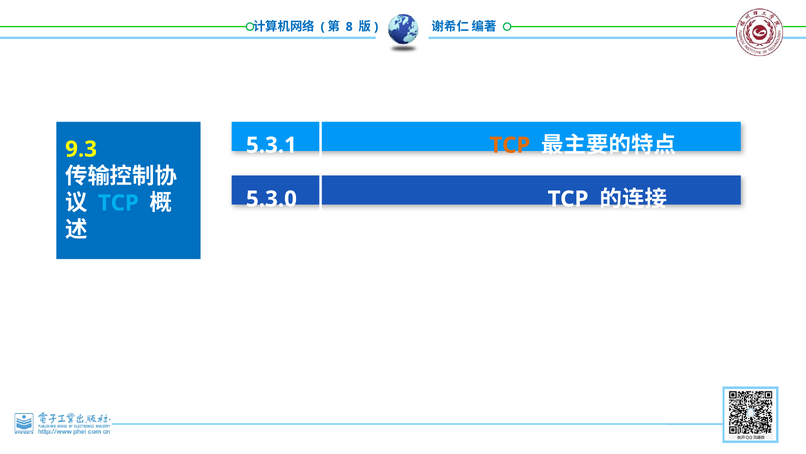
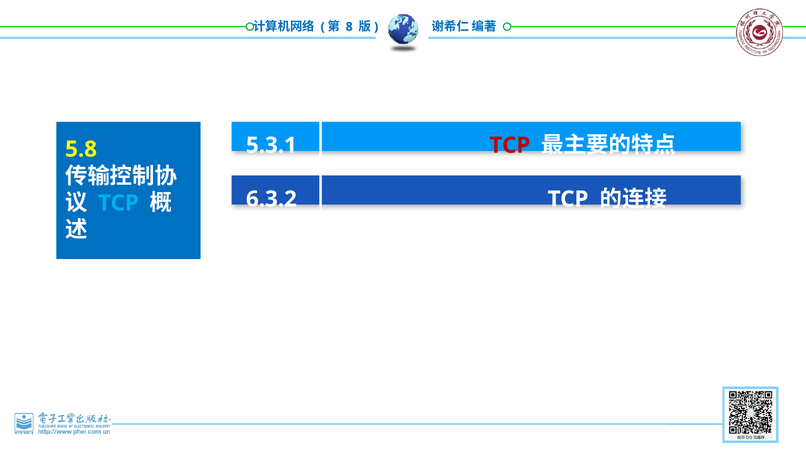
TCP colour: orange -> red (510, 145)
9.3: 9.3 -> 5.8 (81, 149)
5.3.0: 5.3.0 -> 6.3.2 (271, 199)
